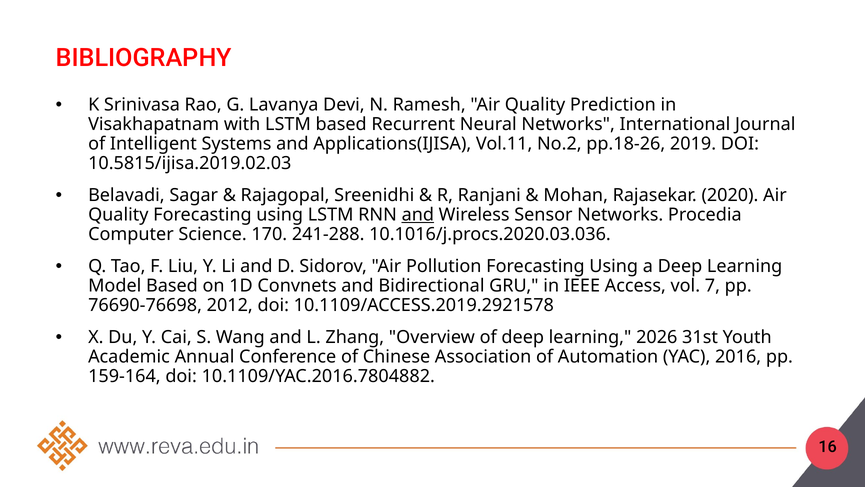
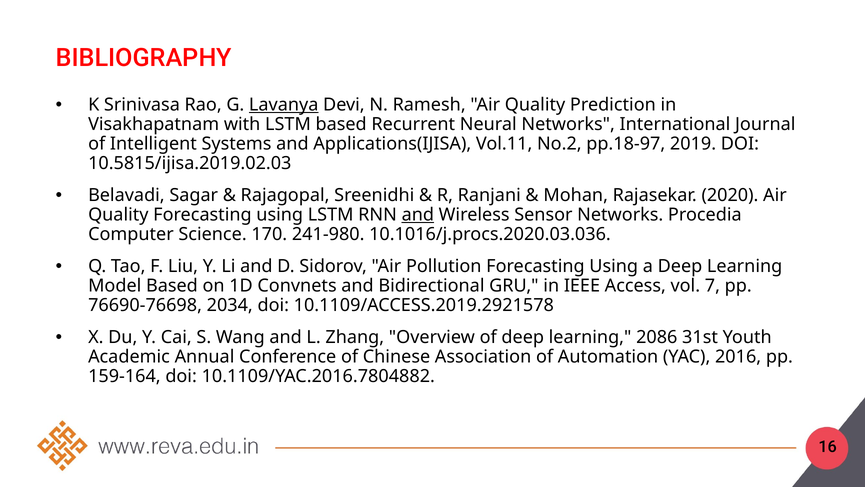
Lavanya underline: none -> present (284, 105)
pp.18-26: pp.18-26 -> pp.18-97 (626, 144)
241-288: 241-288 -> 241-980 (328, 234)
2012: 2012 -> 2034 (230, 305)
2026: 2026 -> 2086 (657, 337)
